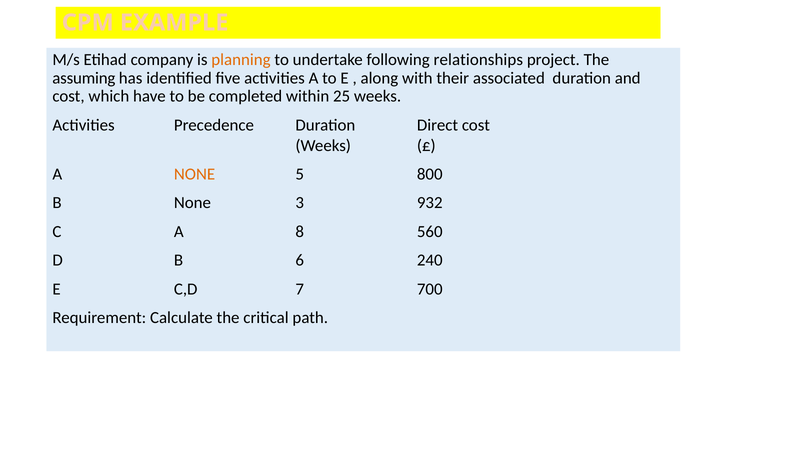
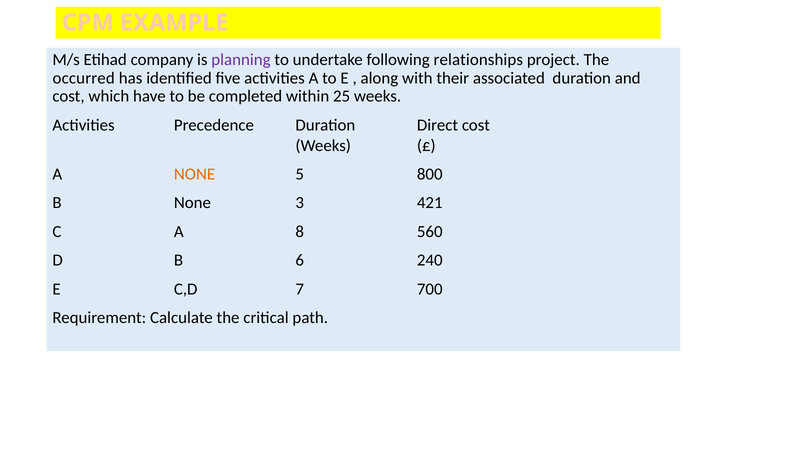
planning colour: orange -> purple (241, 60)
assuming: assuming -> occurred (84, 78)
932: 932 -> 421 (430, 203)
